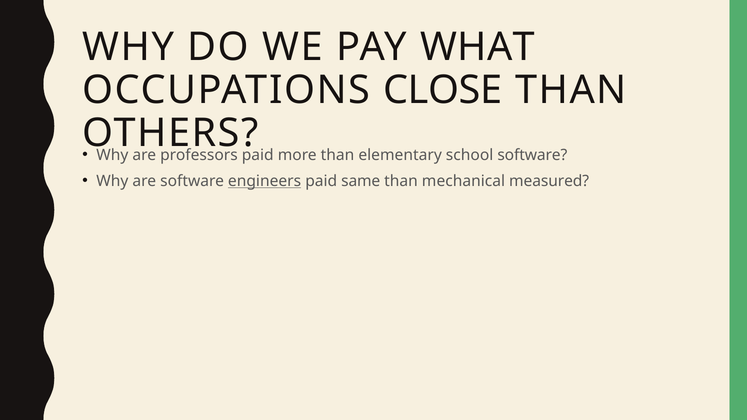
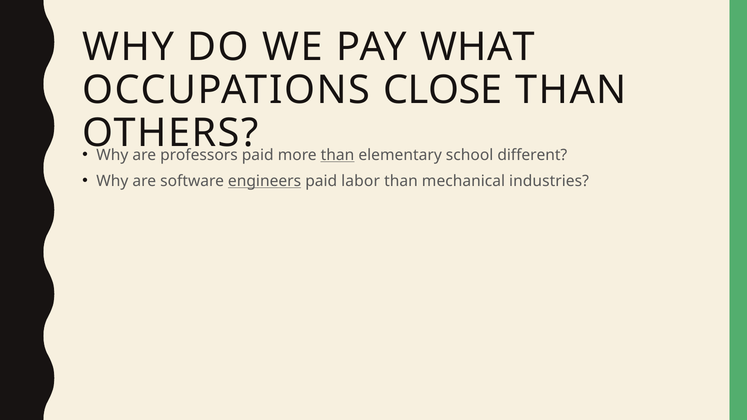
than underline: none -> present (338, 155)
school software: software -> different (532, 155)
same: same -> labor (361, 181)
measured: measured -> industries (549, 181)
